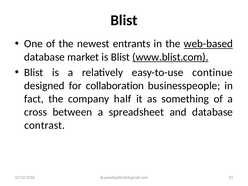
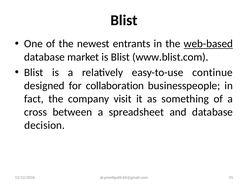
www.blist.com underline: present -> none (170, 57)
half: half -> visit (123, 99)
contrast: contrast -> decision (45, 125)
